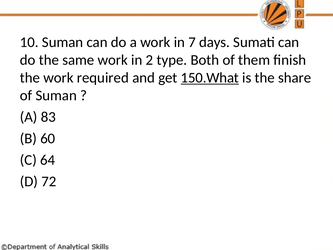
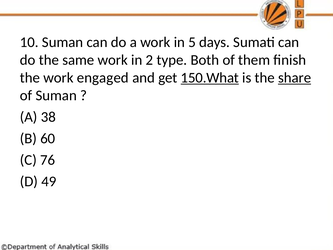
7: 7 -> 5 (192, 42)
required: required -> engaged (103, 78)
share underline: none -> present (295, 78)
83: 83 -> 38 (48, 117)
64: 64 -> 76 (48, 160)
72: 72 -> 49 (49, 181)
